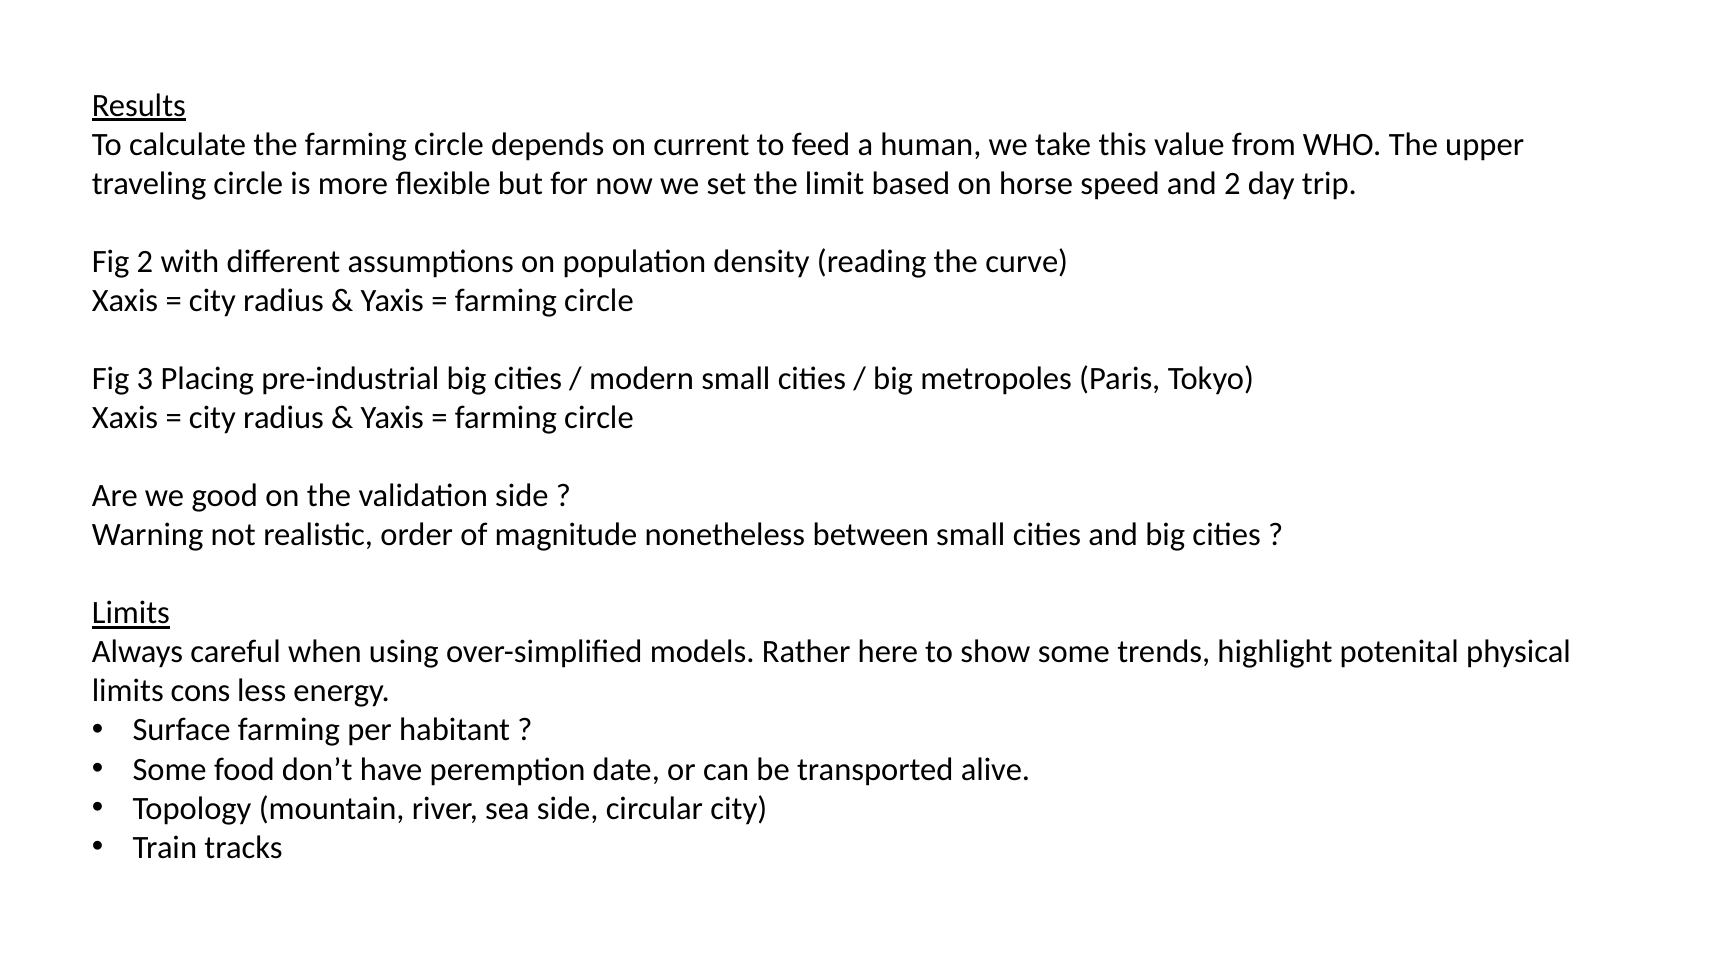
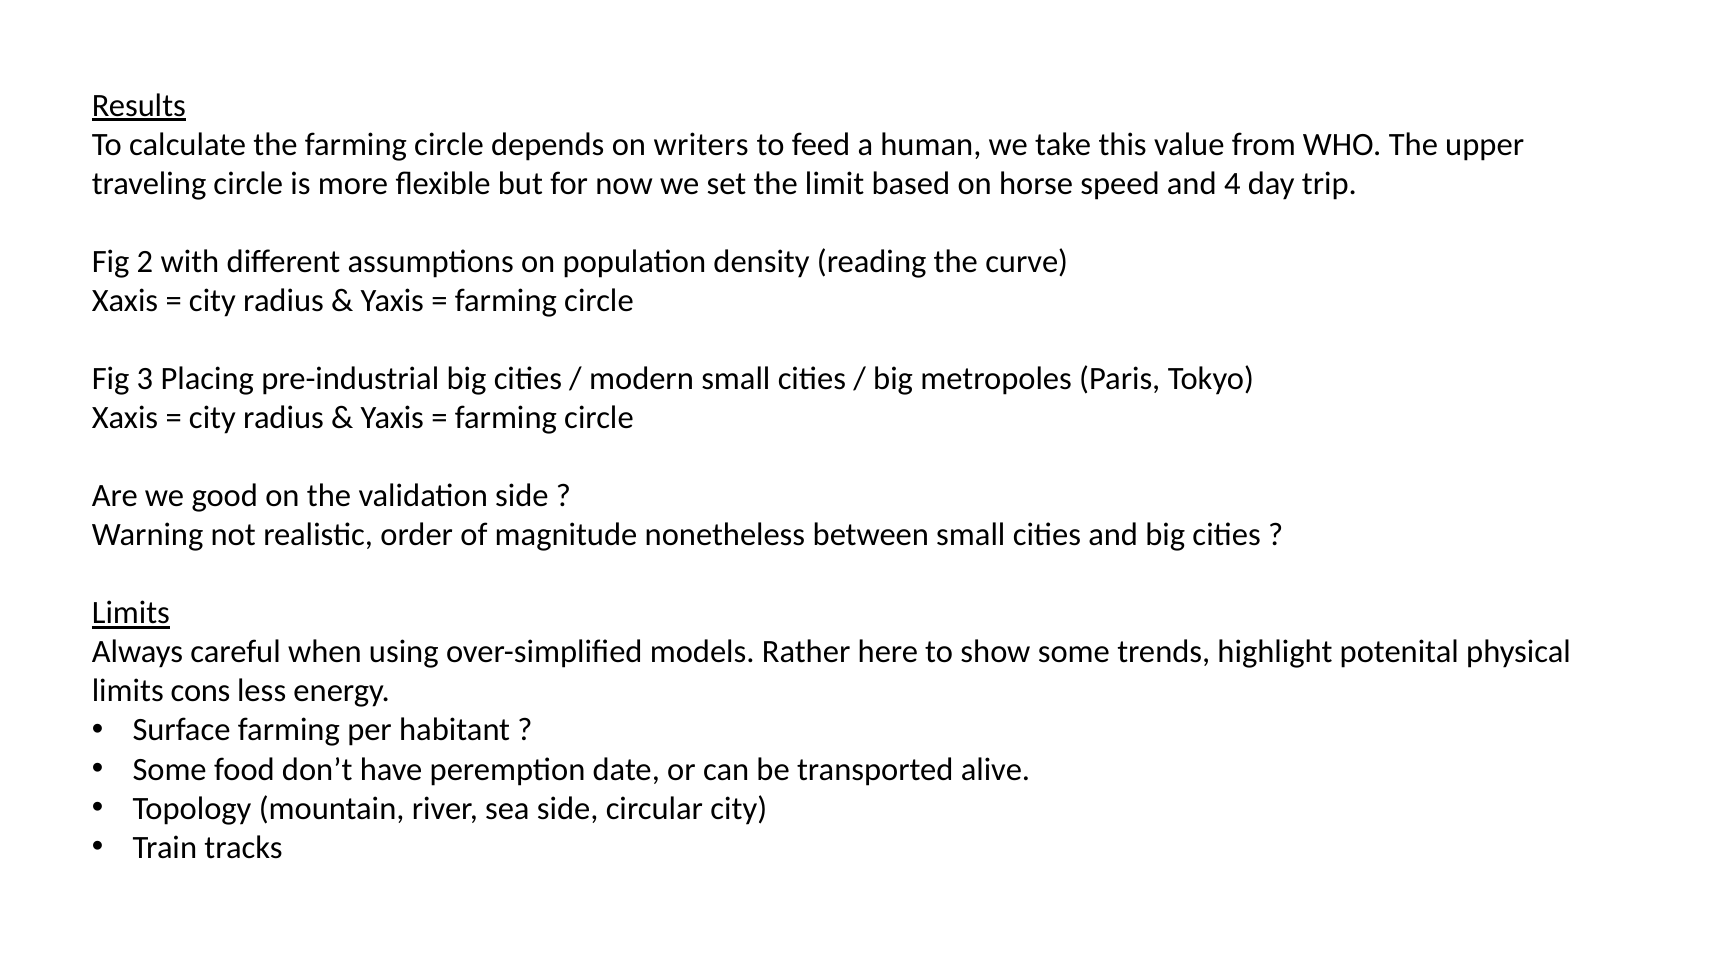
current: current -> writers (701, 145)
and 2: 2 -> 4 (1232, 184)
